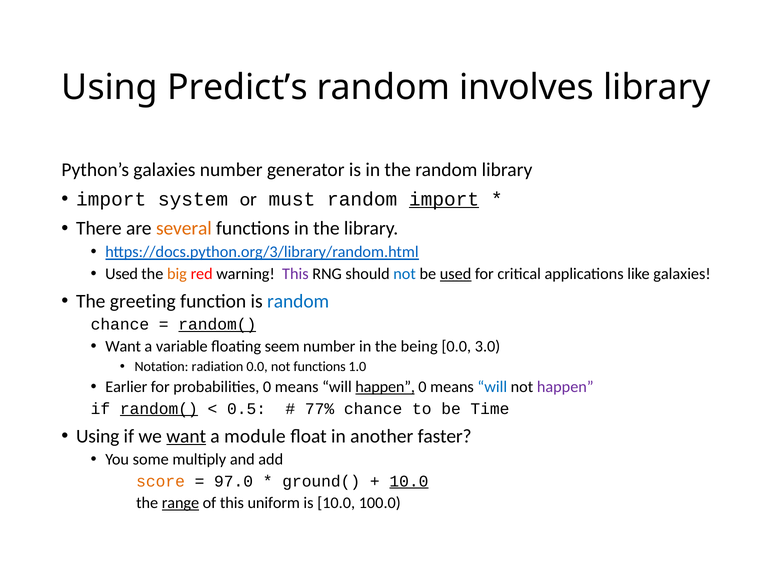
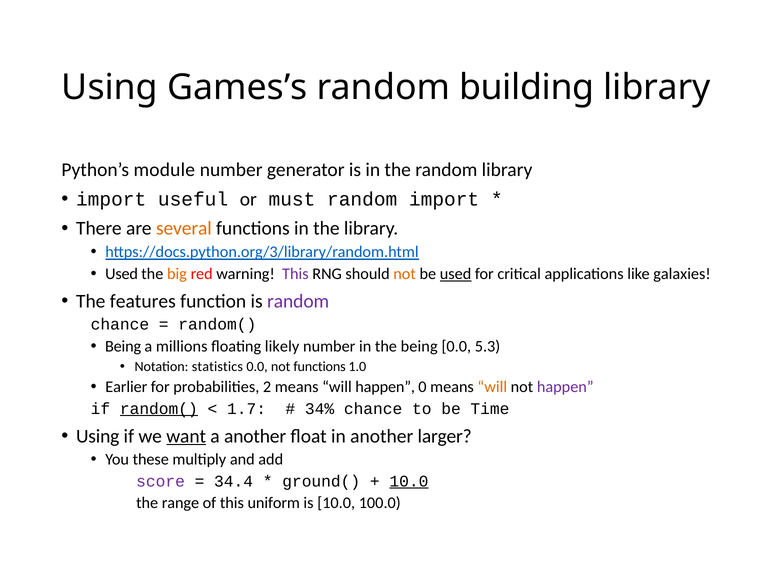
Predict’s: Predict’s -> Games’s (237, 87)
involves: involves -> building (527, 87)
Python’s galaxies: galaxies -> module (164, 170)
system: system -> useful (193, 199)
import underline: present -> none (444, 199)
not colour: blue -> orange (405, 274)
greeting: greeting -> features (143, 301)
random colour: blue -> purple (298, 301)
random( underline: present -> none (217, 325)
Want: Want -> Being (123, 346)
variable: variable -> millions (182, 346)
seem: seem -> likely (282, 346)
3.0: 3.0 -> 5.3 (488, 346)
radiation: radiation -> statistics (217, 367)
probabilities 0: 0 -> 2 (267, 387)
happen underline: present -> none (385, 387)
will colour: blue -> orange (492, 387)
0.5: 0.5 -> 1.7 (247, 409)
77%: 77% -> 34% (320, 409)
a module: module -> another (255, 436)
faster: faster -> larger (445, 436)
some: some -> these (151, 460)
score colour: orange -> purple (161, 481)
97.0: 97.0 -> 34.4 (234, 481)
range underline: present -> none (180, 503)
